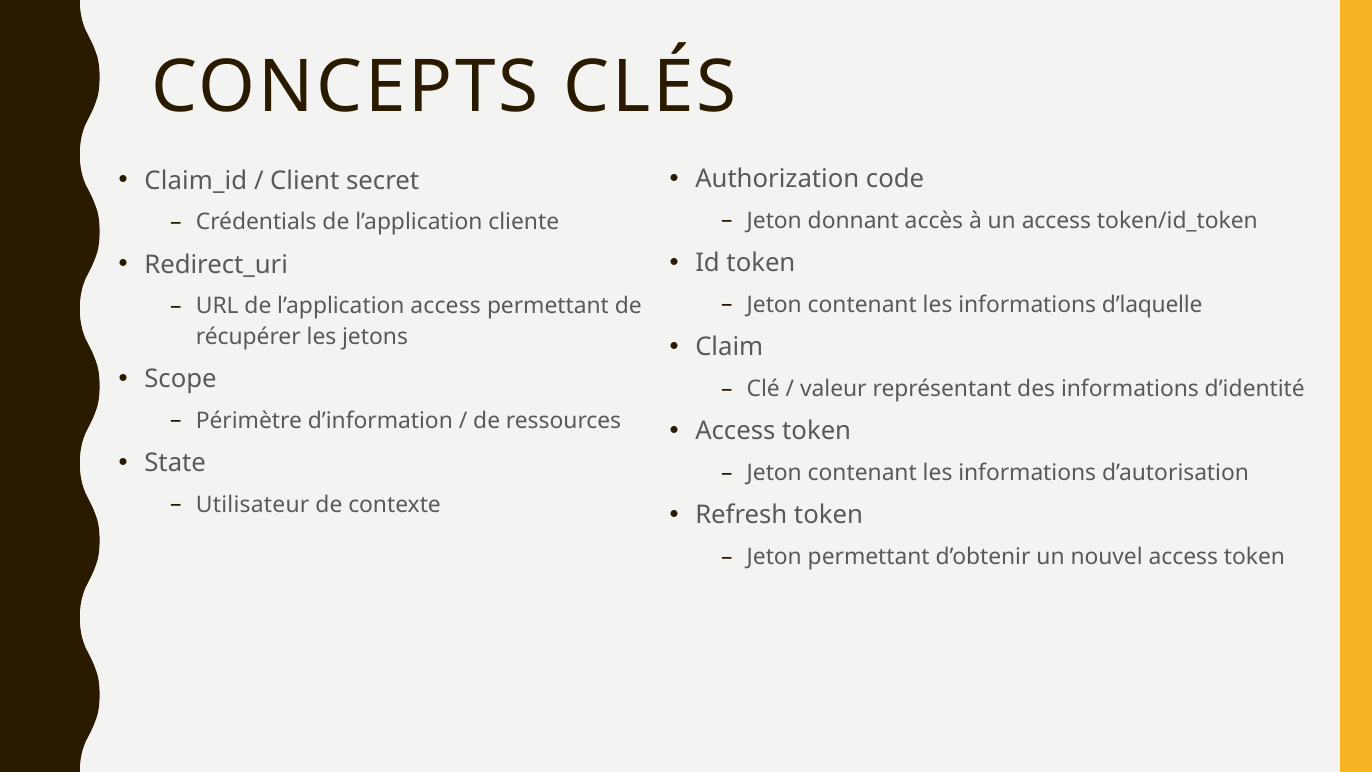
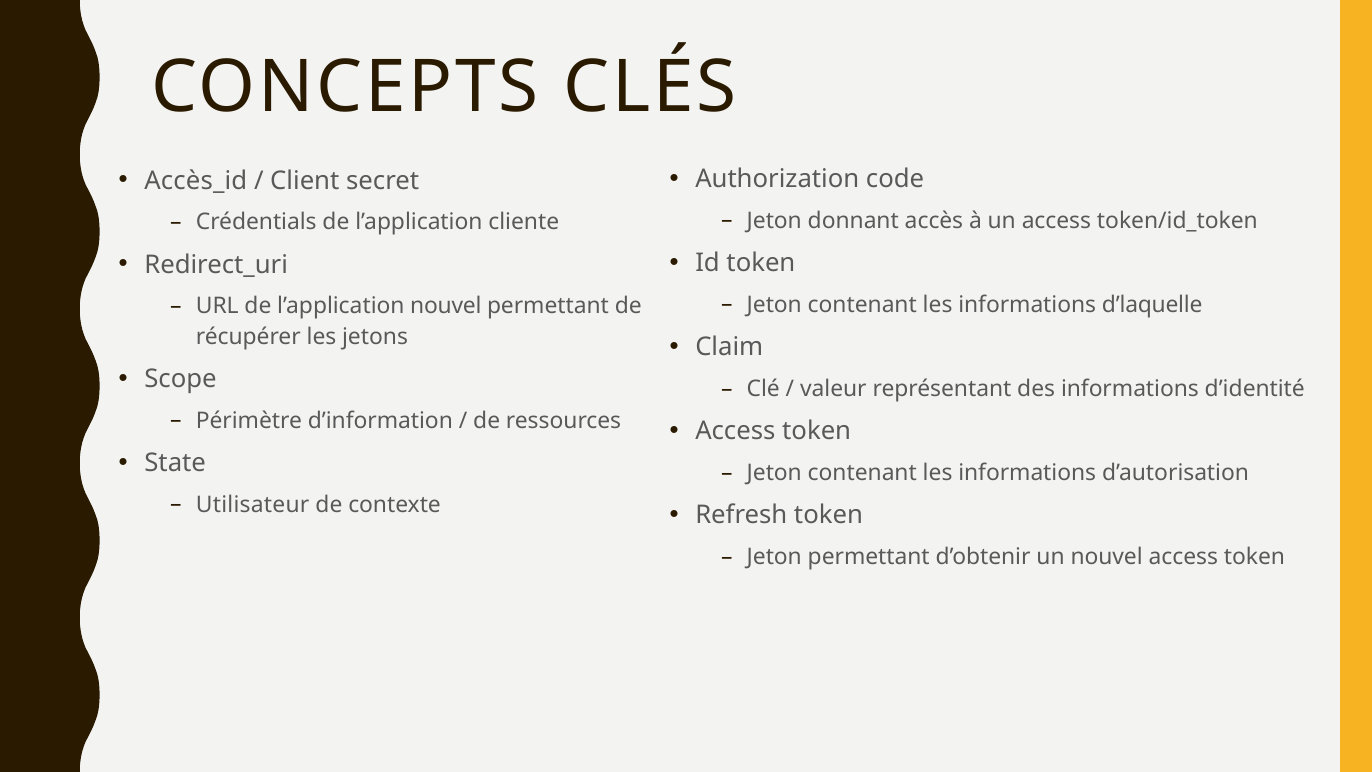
Claim_id: Claim_id -> Accès_id (196, 181)
l’application access: access -> nouvel (446, 306)
